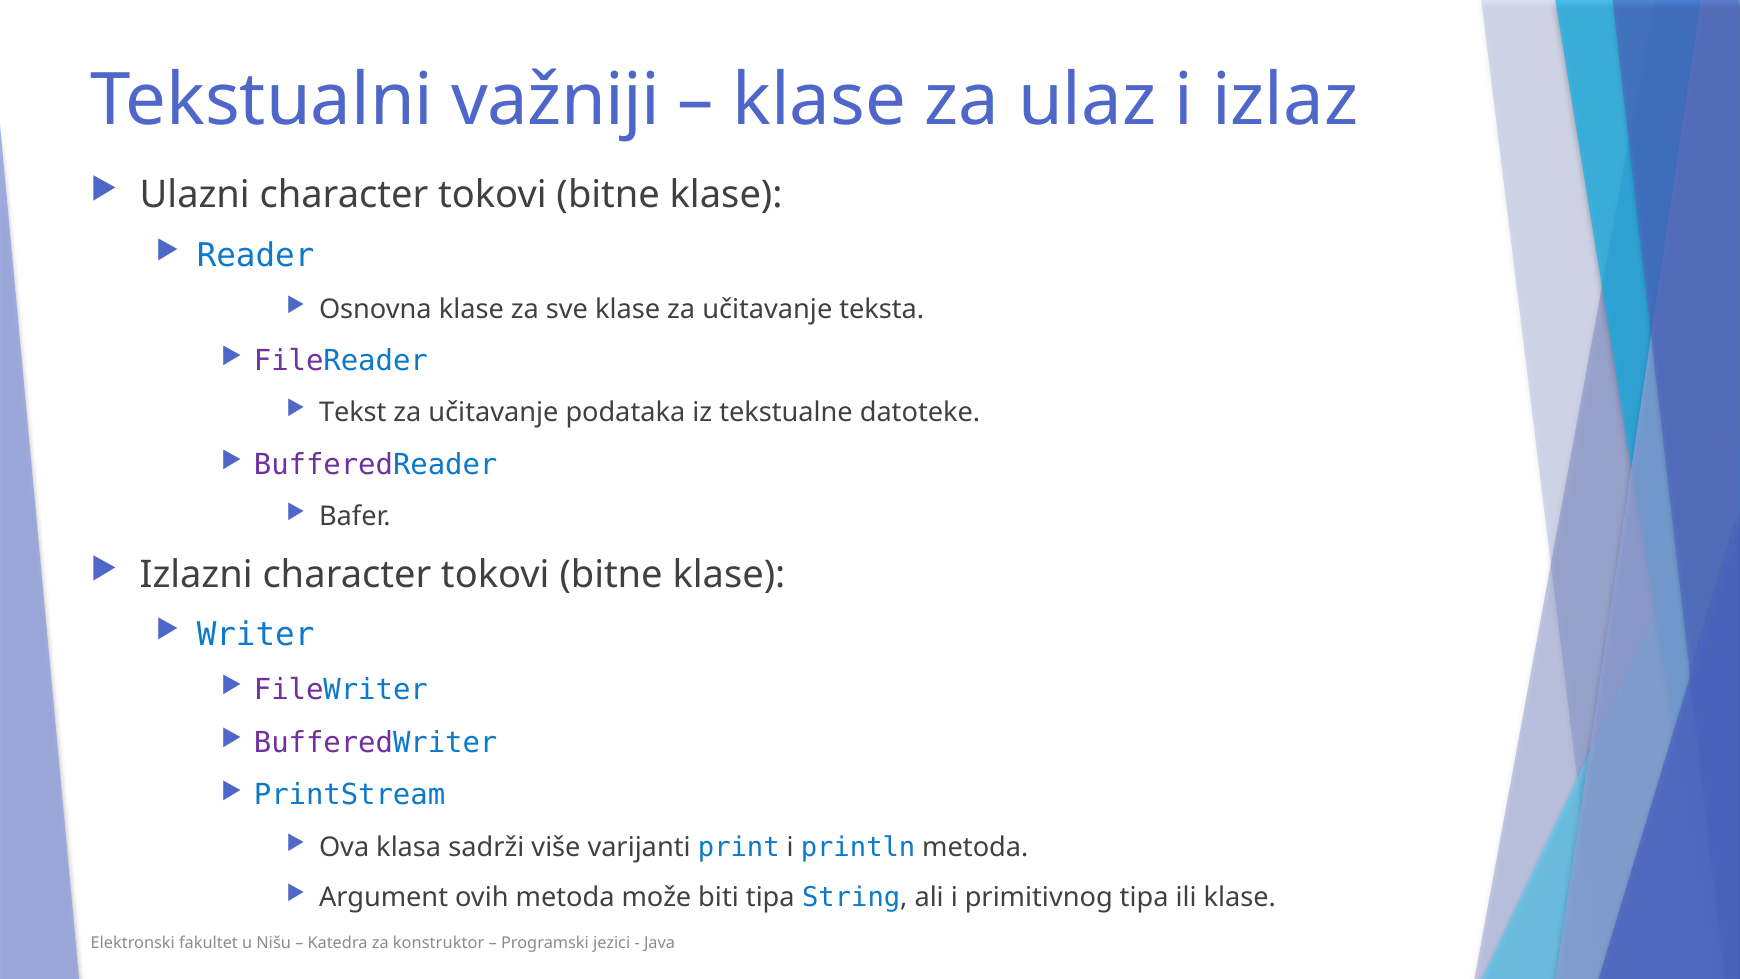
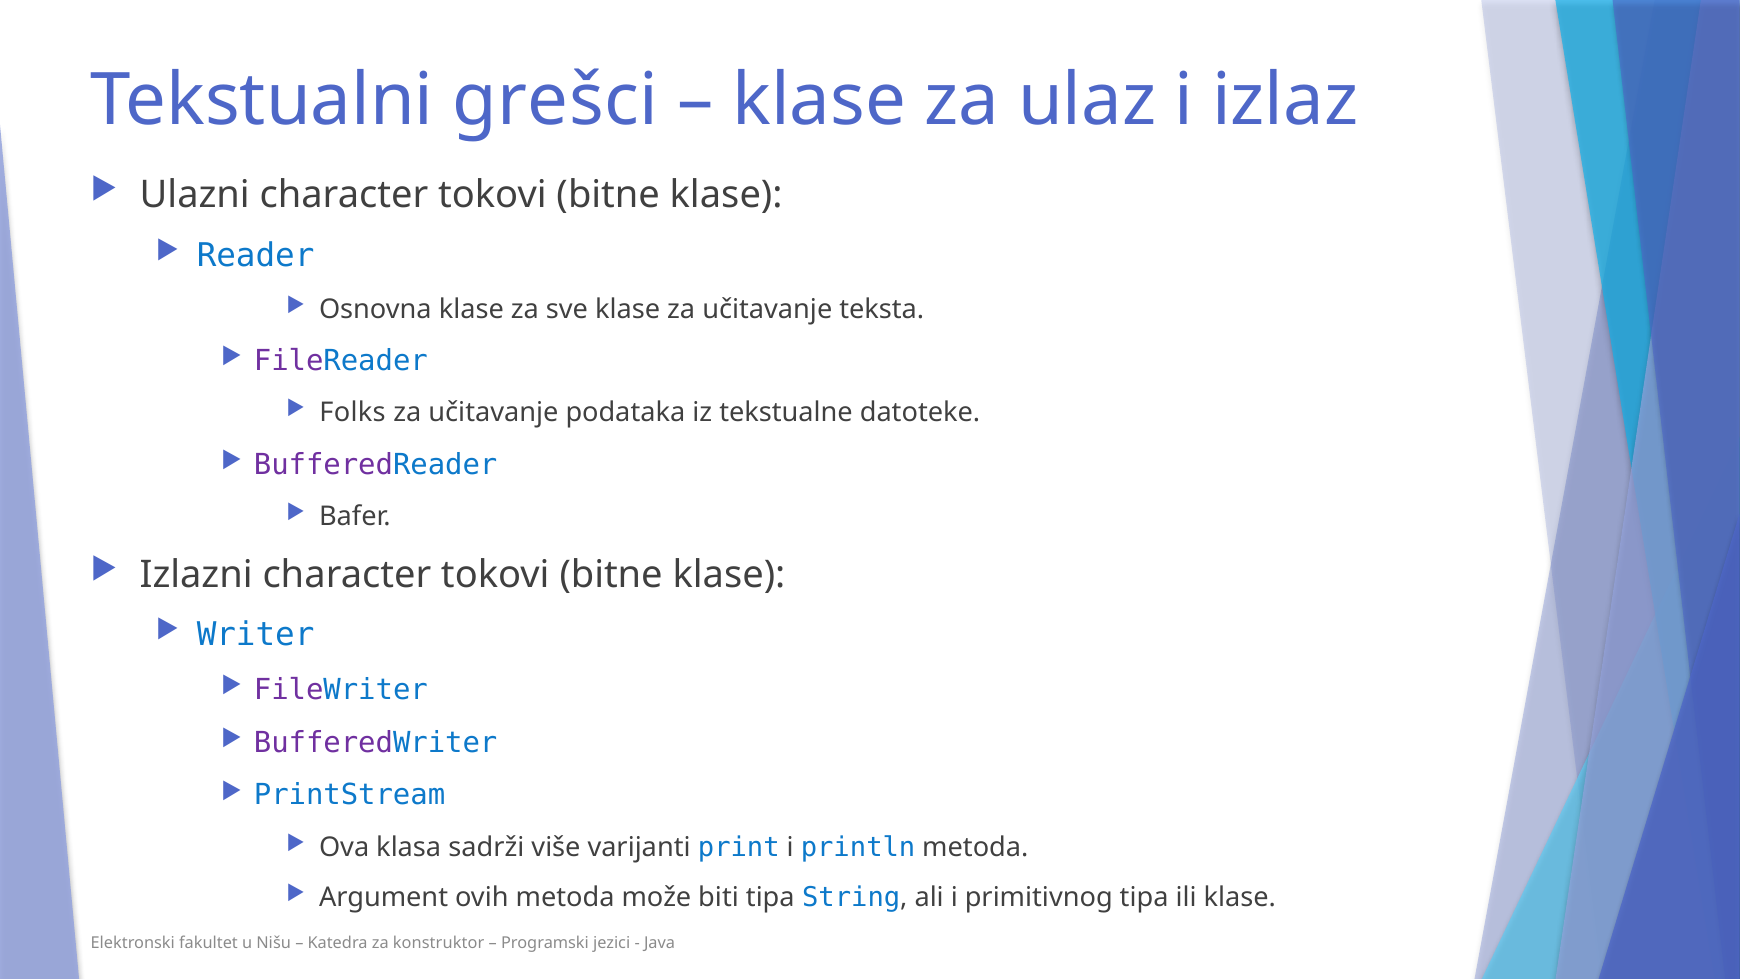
važniji: važniji -> grešci (555, 101)
Tekst: Tekst -> Folks (353, 413)
